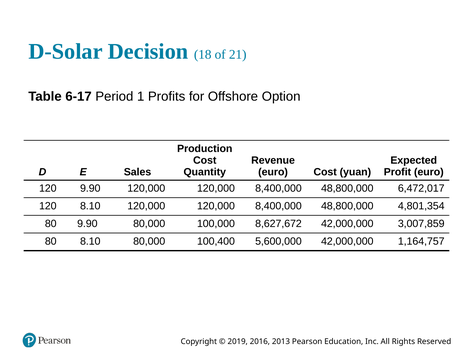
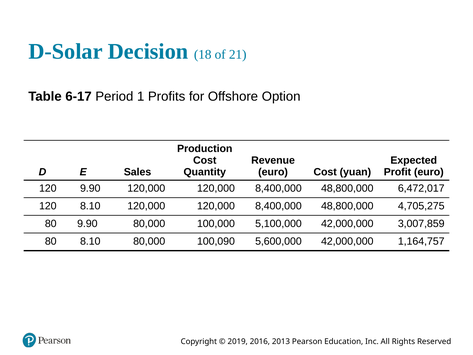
4,801,354: 4,801,354 -> 4,705,275 (421, 206)
8,627,672: 8,627,672 -> 5,100,000 (278, 224)
100,400: 100,400 -> 100,090 (216, 241)
